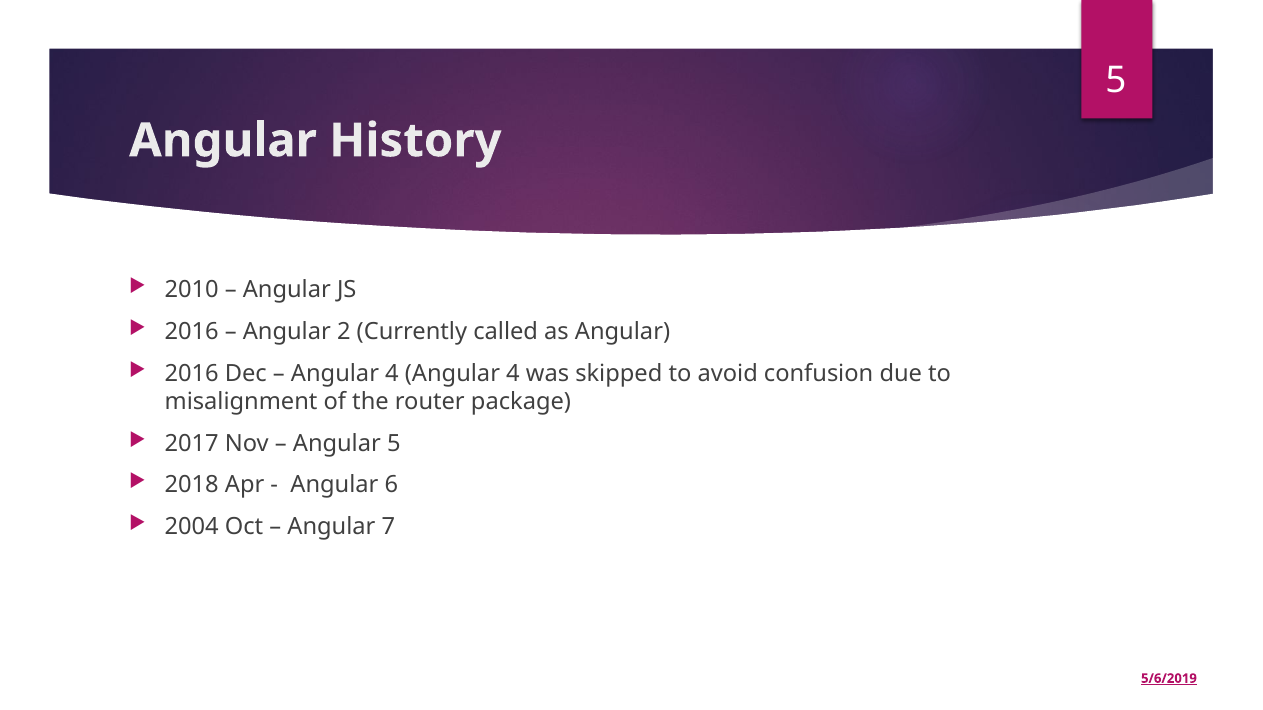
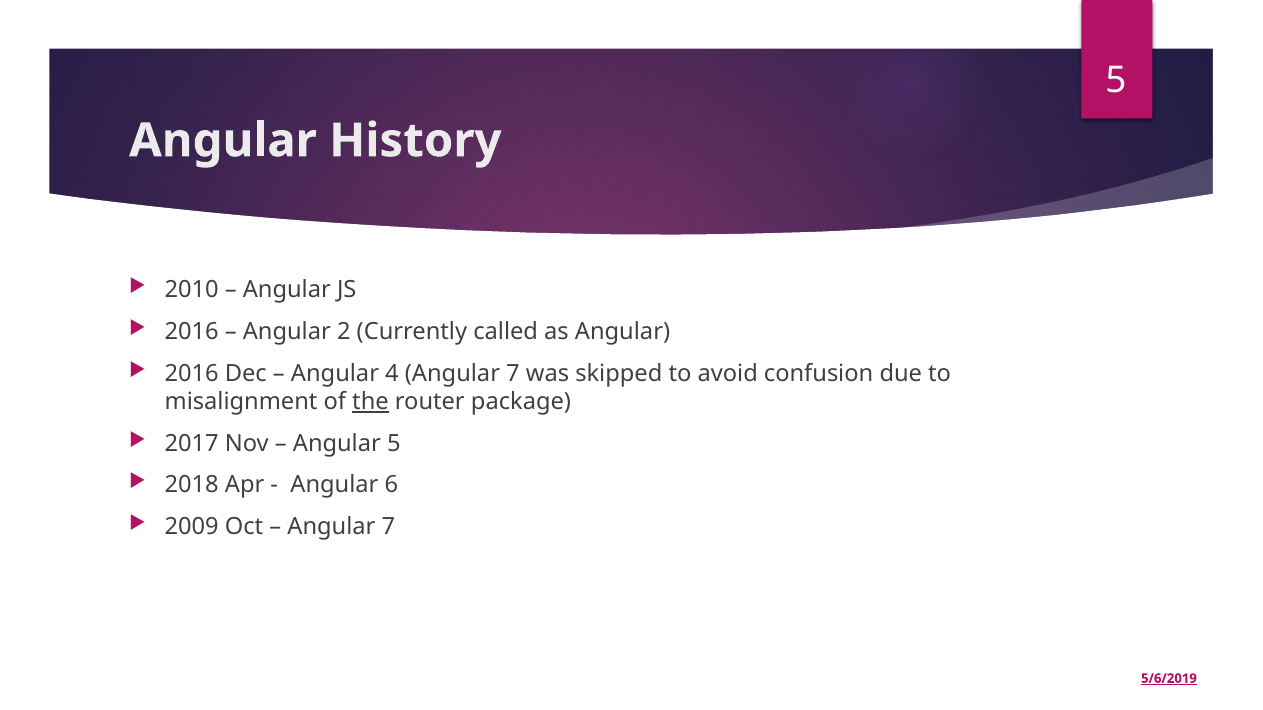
4 Angular 4: 4 -> 7 (513, 373)
the underline: none -> present (371, 402)
2004: 2004 -> 2009 (192, 527)
